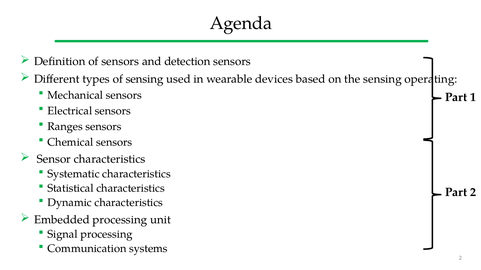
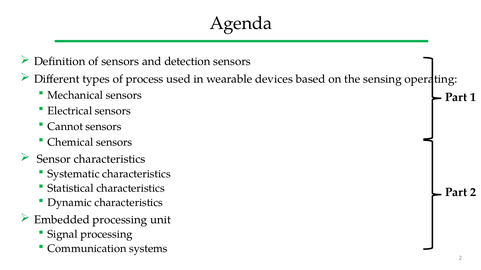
of sensing: sensing -> process (145, 79)
Ranges: Ranges -> Cannot (65, 127)
